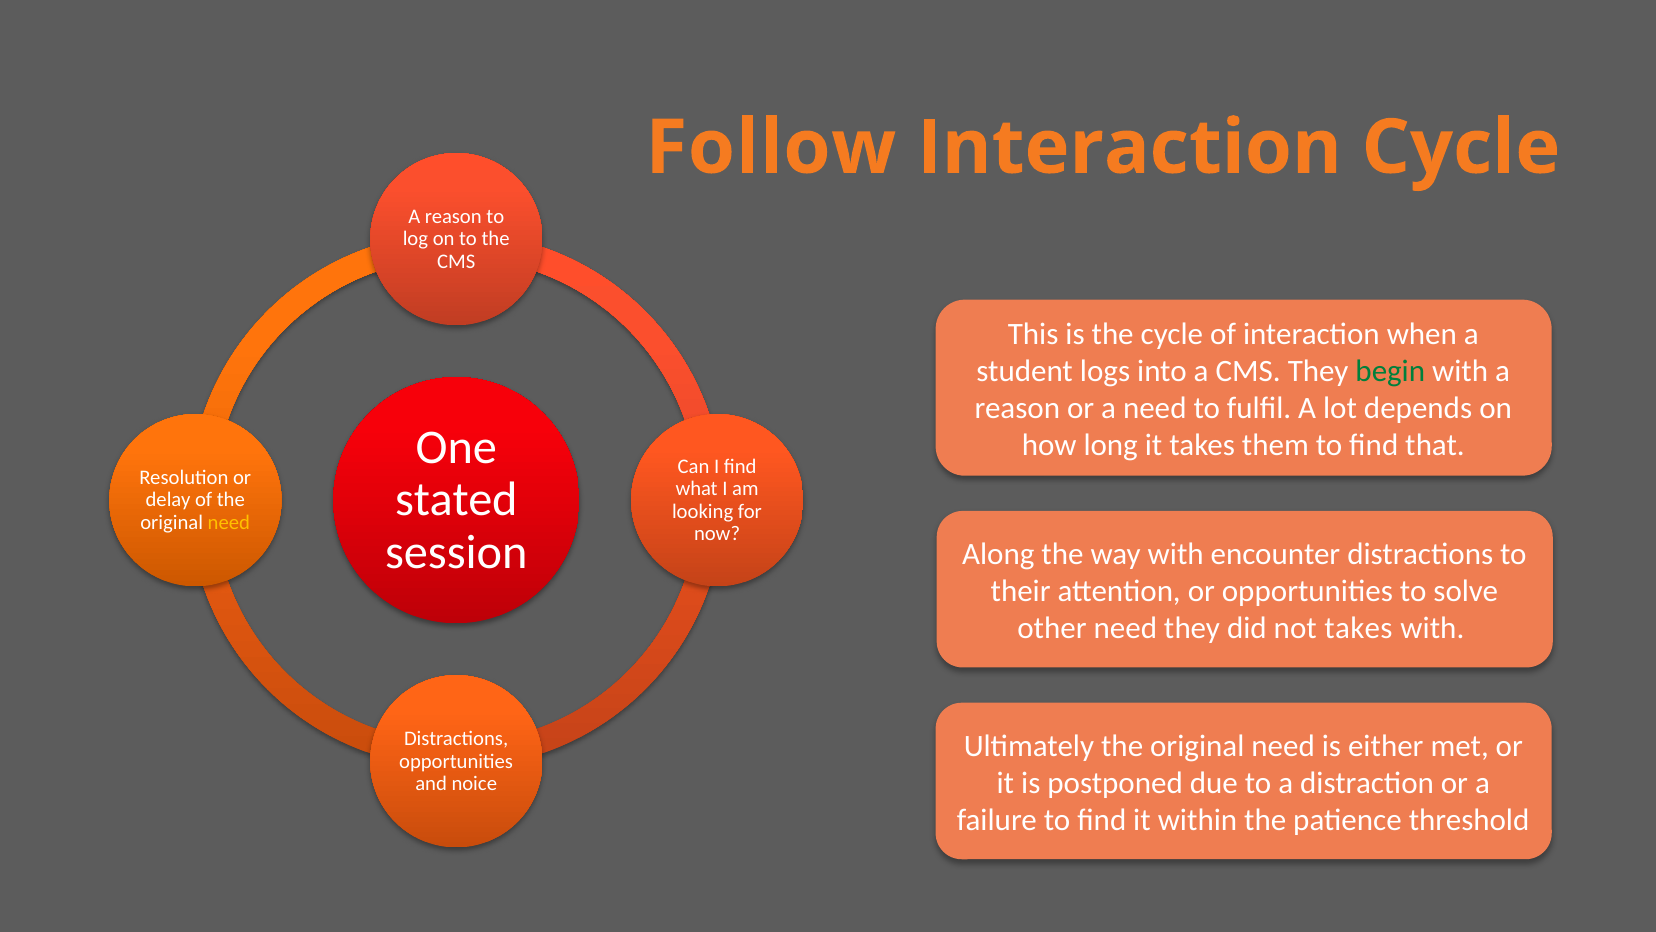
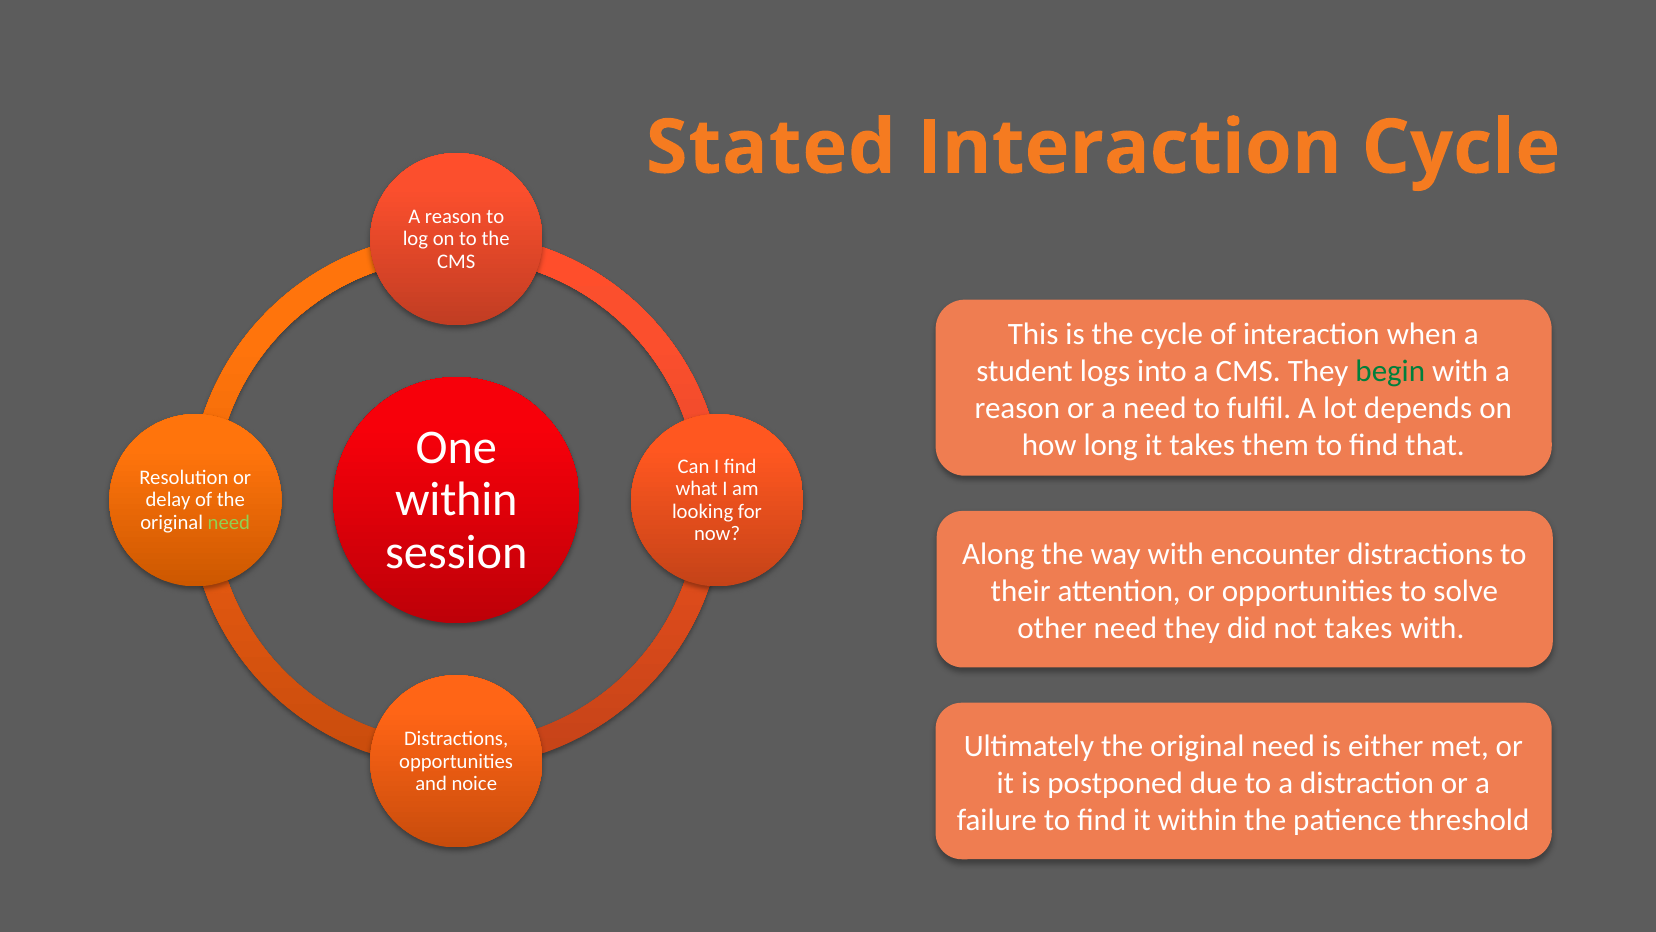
Follow: Follow -> Stated (771, 148)
stated: stated -> within (456, 500)
need colour: yellow -> light green (229, 522)
